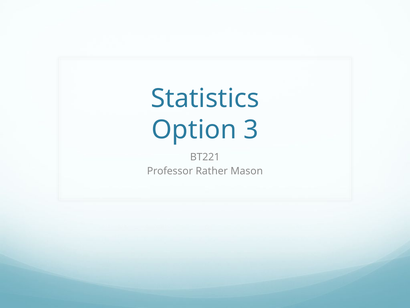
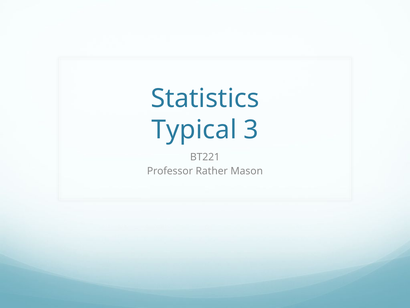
Option: Option -> Typical (194, 130)
